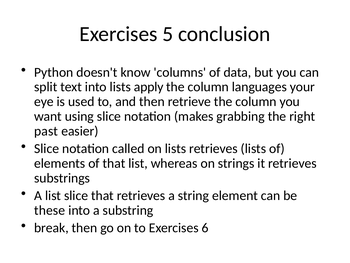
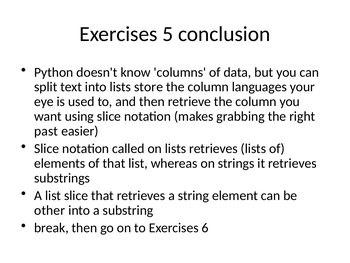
apply: apply -> store (149, 87)
these: these -> other (50, 210)
